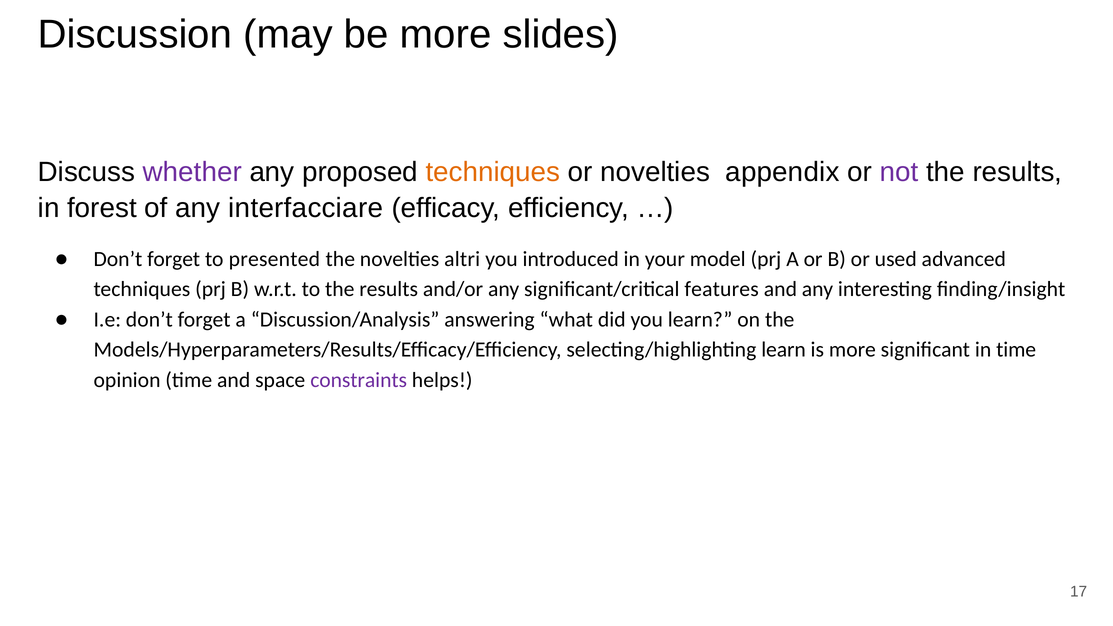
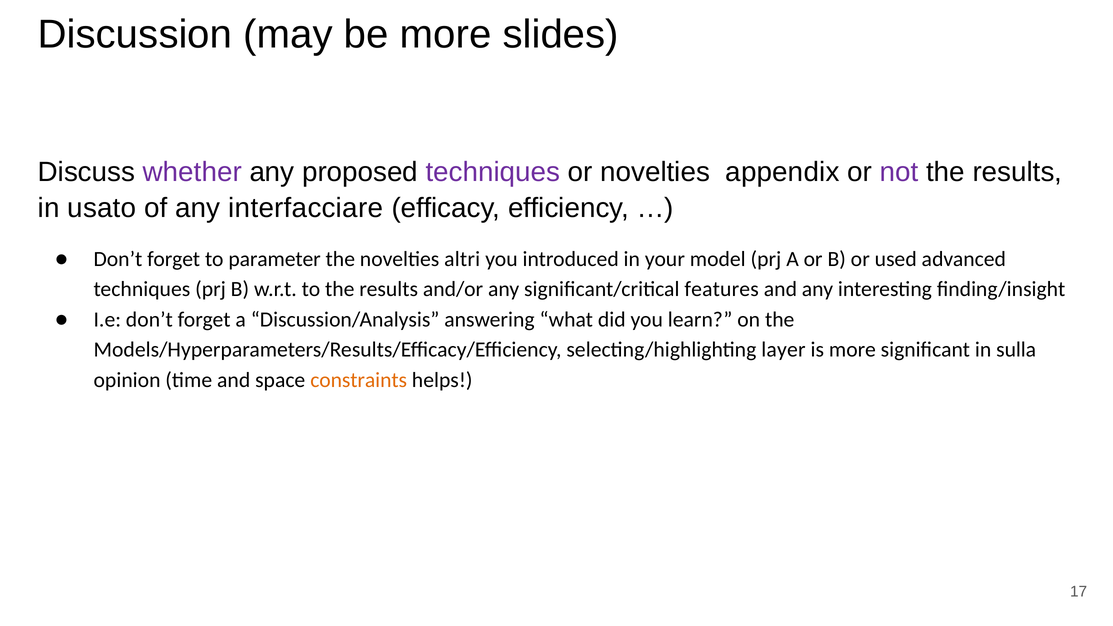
techniques colour: orange -> purple (493, 172)
forest: forest -> usato (102, 208)
presented: presented -> parameter (275, 259)
selecting/highlighting learn: learn -> layer (783, 350)
in time: time -> sulla (1016, 350)
constraints colour: purple -> orange (359, 380)
